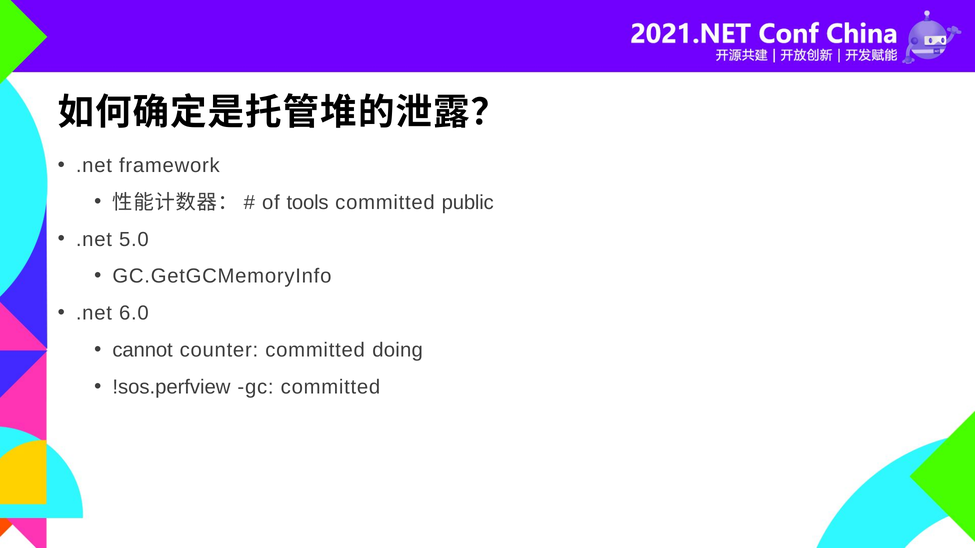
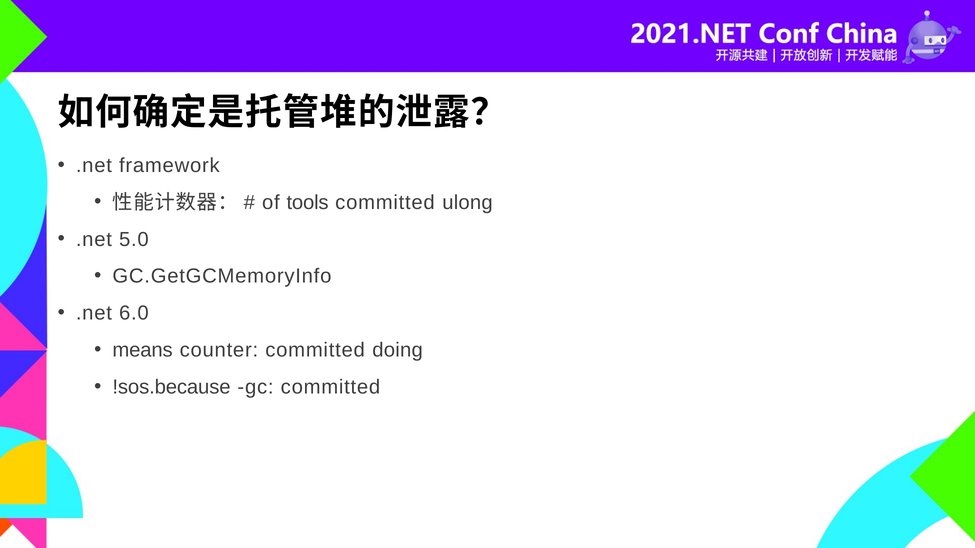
public: public -> ulong (468, 203)
cannot: cannot -> means (143, 350)
!sos.perfview: !sos.perfview -> !sos.because (172, 387)
